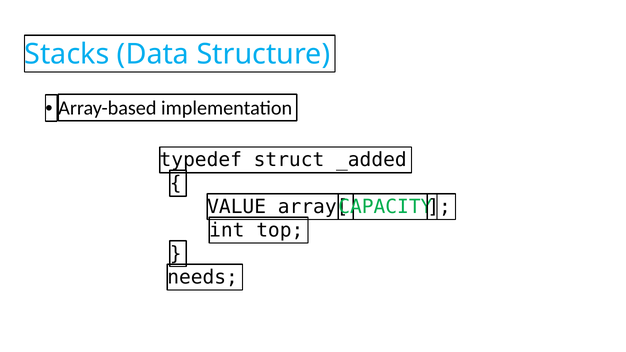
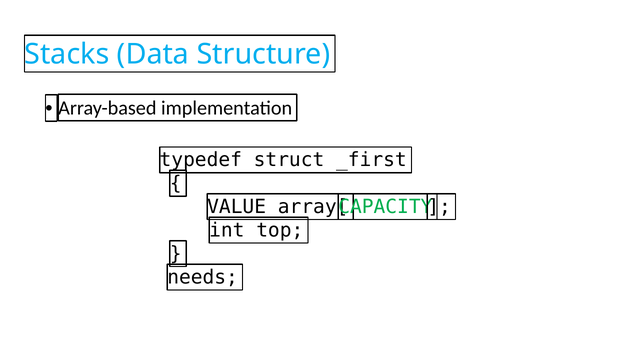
_added: _added -> _first (371, 160)
